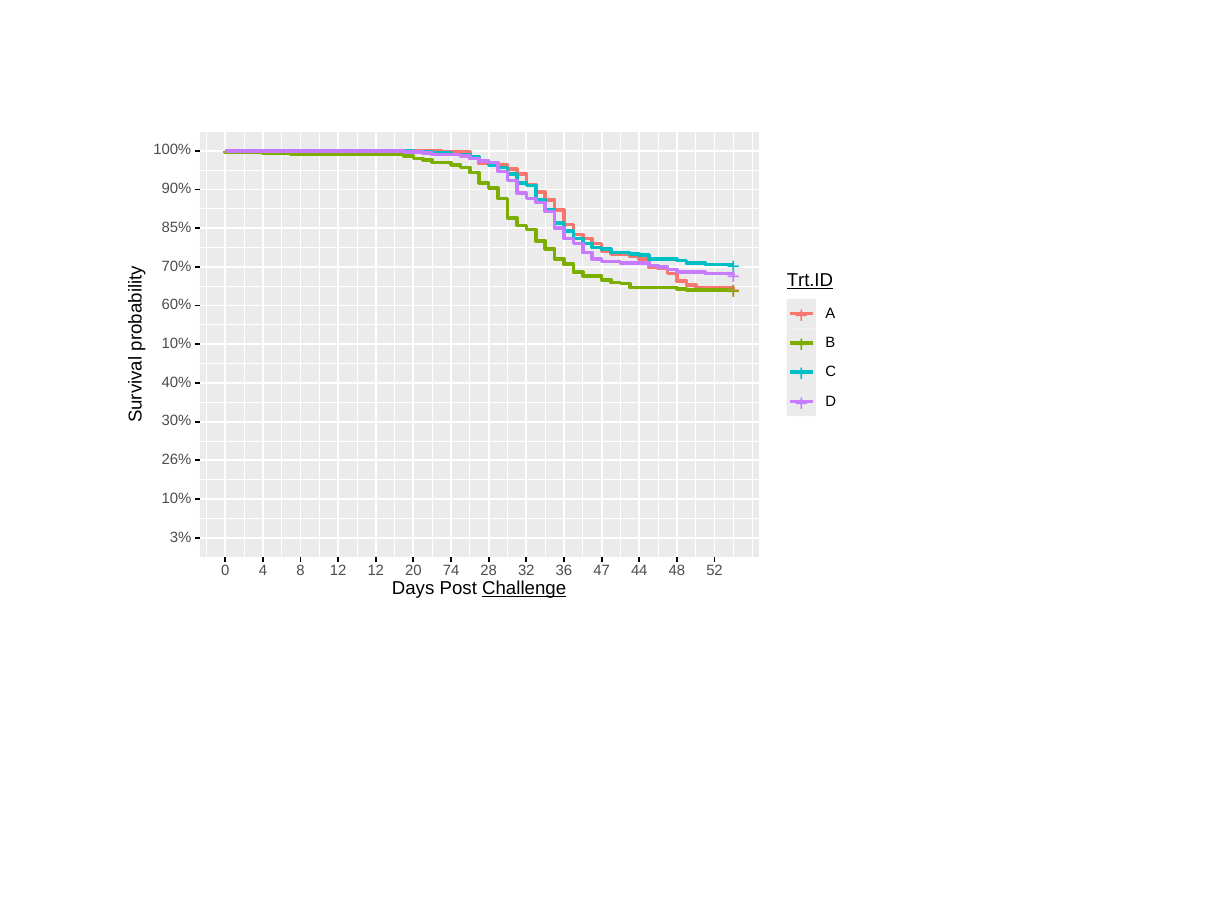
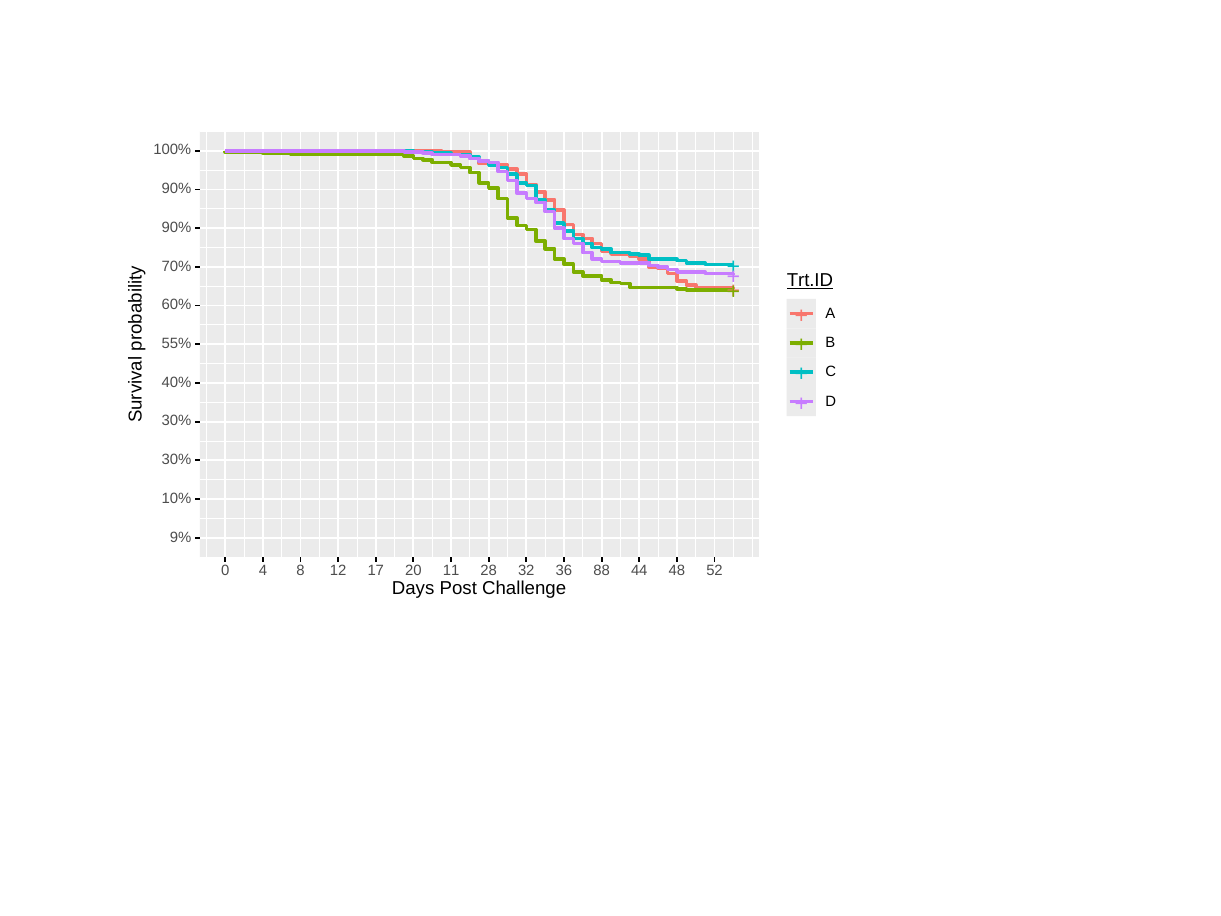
85%: 85% -> 90% (177, 227)
10%: 10% -> 55% (177, 343)
26%: 26% -> 30% (177, 460)
3%: 3% -> 9% (181, 537)
12 12: 12 -> 17 (376, 570)
74: 74 -> 11 (451, 570)
47: 47 -> 88 (602, 570)
Challenge underline: present -> none (524, 588)
